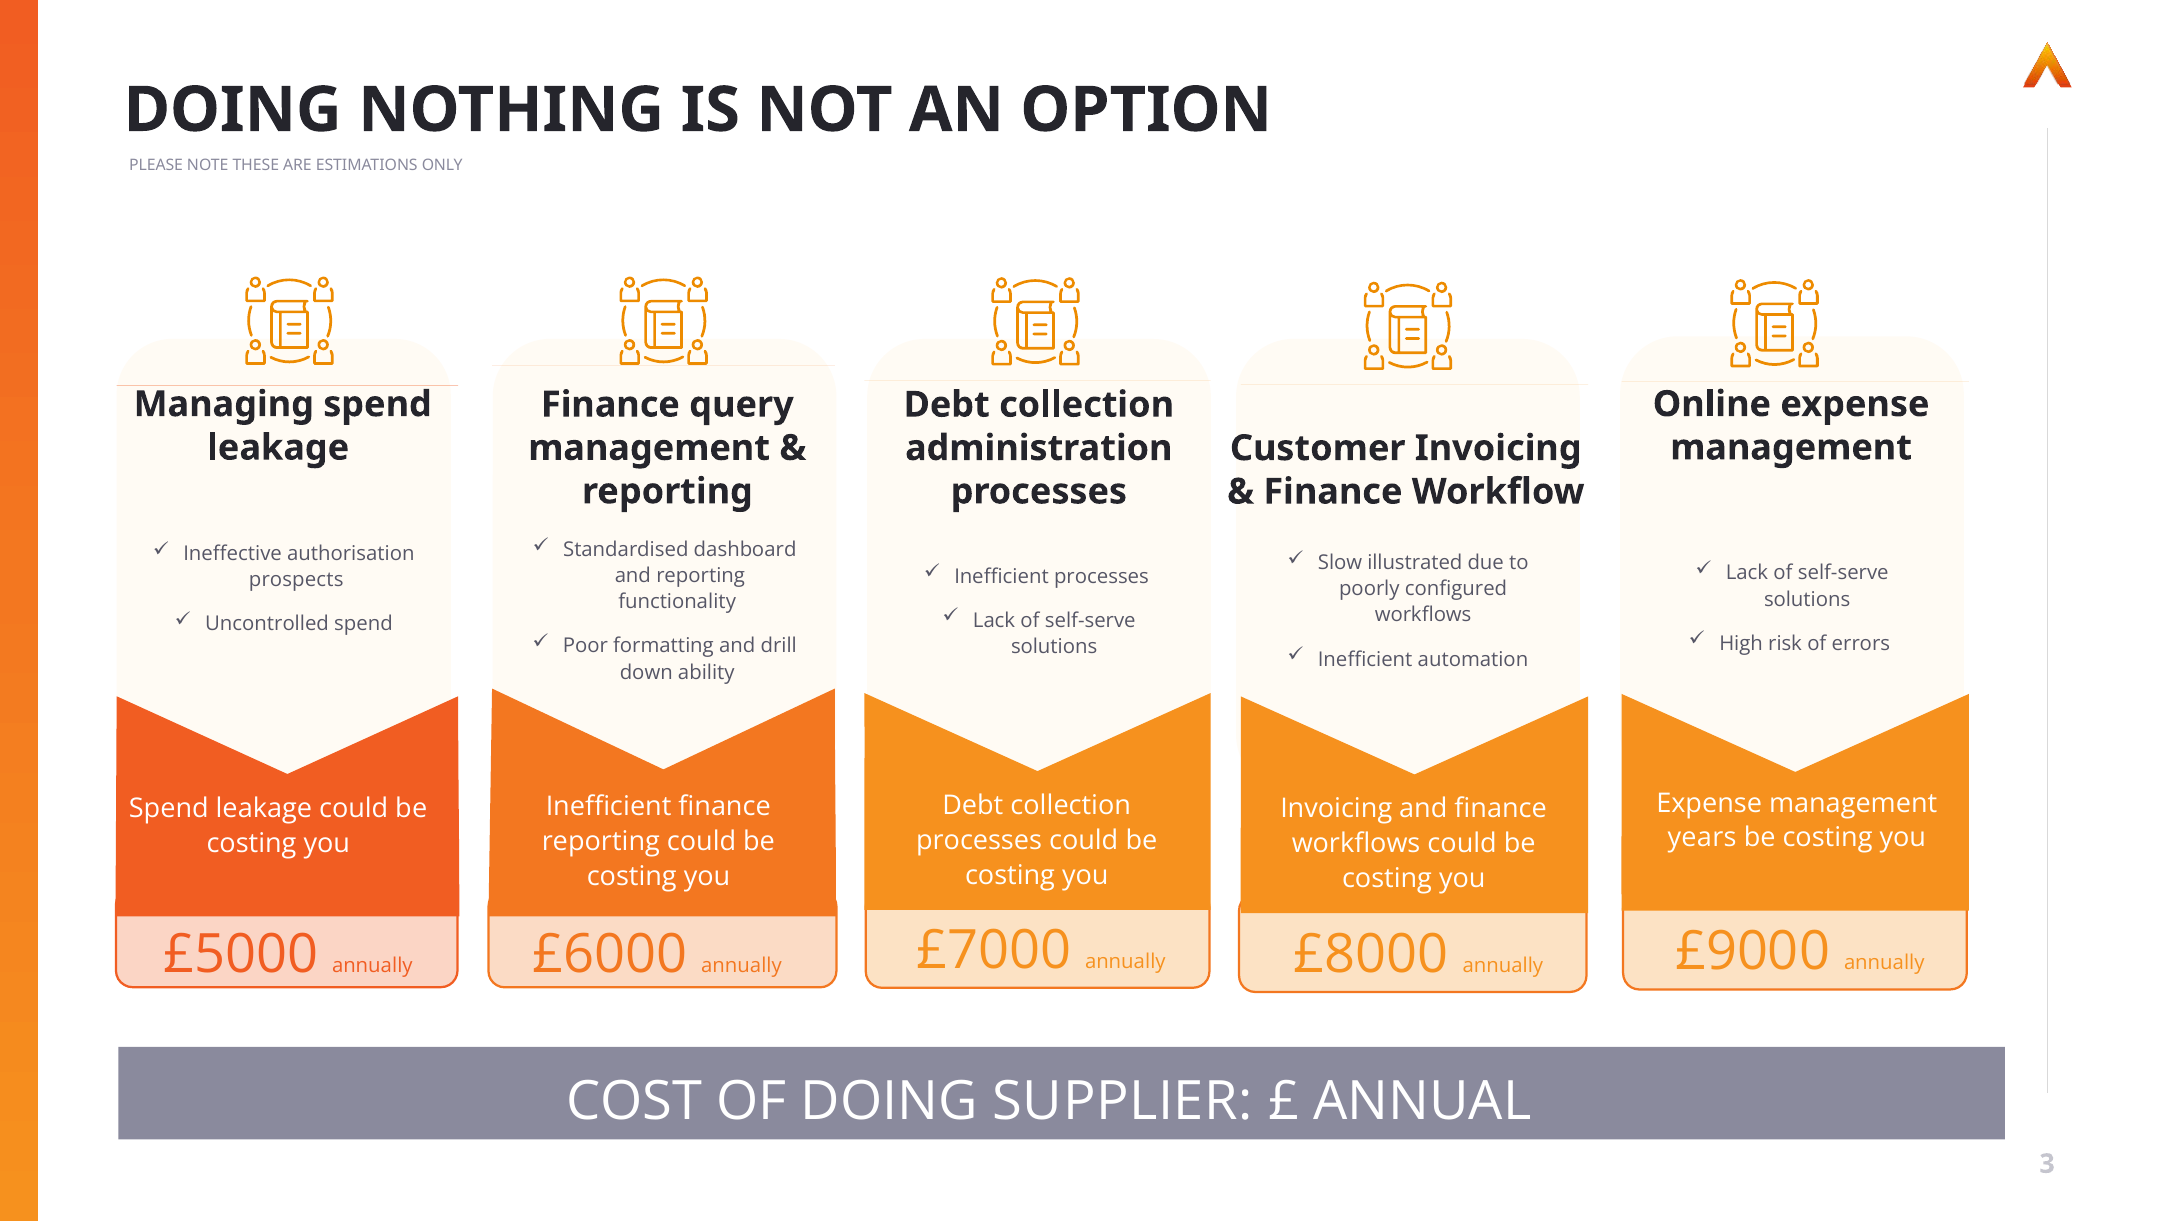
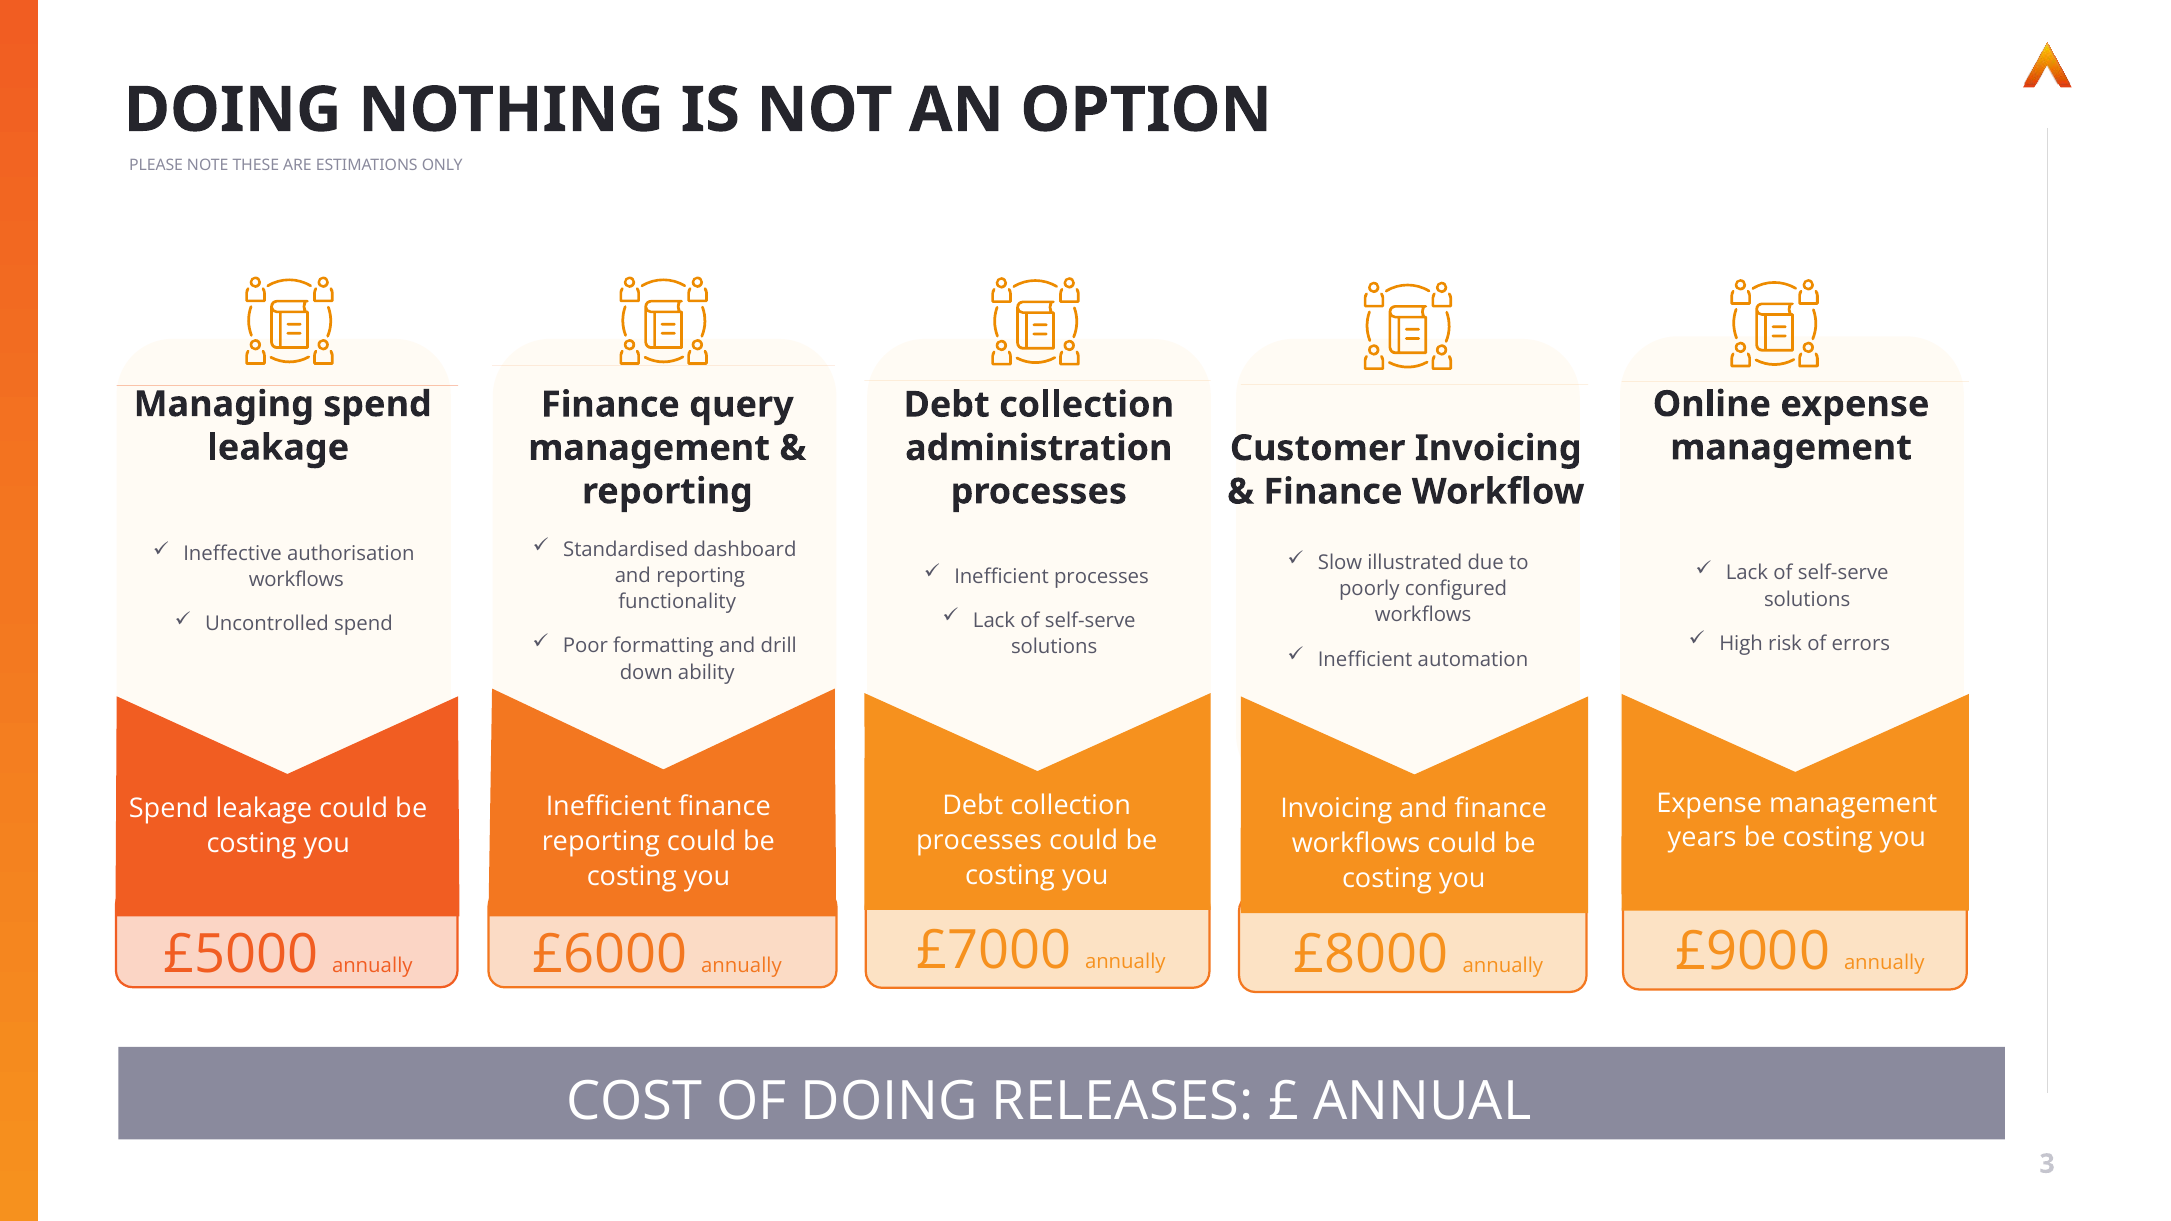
prospects: prospects -> workflows (296, 580)
SUPPLIER: SUPPLIER -> RELEASES (1123, 1102)
